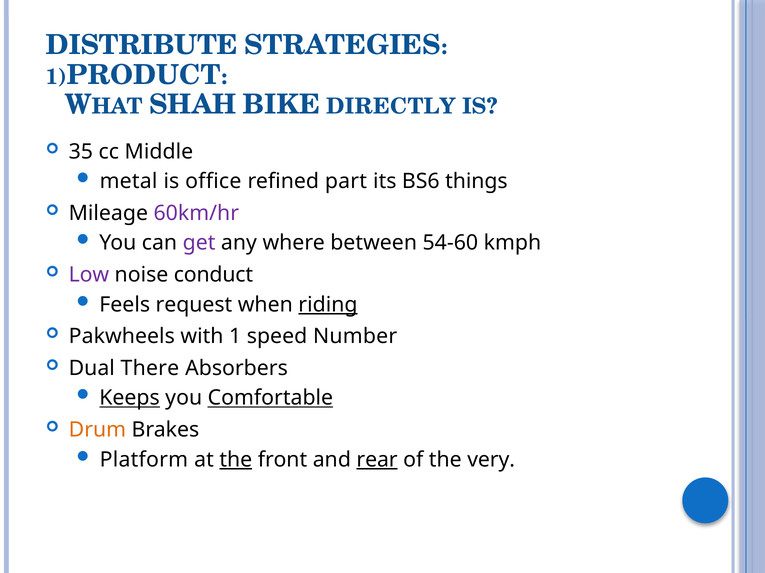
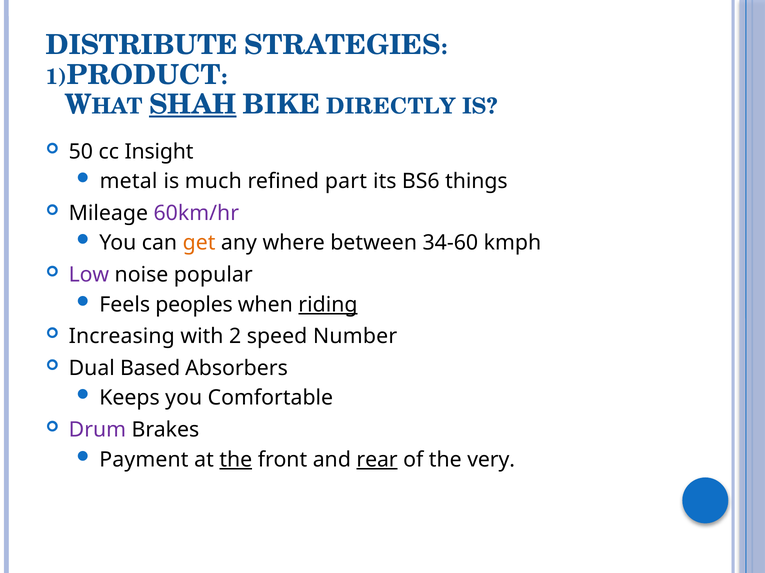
SHAH underline: none -> present (193, 105)
35: 35 -> 50 (81, 152)
Middle: Middle -> Insight (159, 152)
office: office -> much (213, 182)
get colour: purple -> orange (199, 243)
54-60: 54-60 -> 34-60 (450, 243)
conduct: conduct -> popular (213, 275)
request: request -> peoples (194, 305)
Pakwheels: Pakwheels -> Increasing (122, 337)
with 1: 1 -> 2 (235, 337)
There: There -> Based (150, 369)
Keeps underline: present -> none (130, 398)
Comfortable underline: present -> none (270, 398)
Drum colour: orange -> purple (97, 430)
Platform: Platform -> Payment (144, 460)
